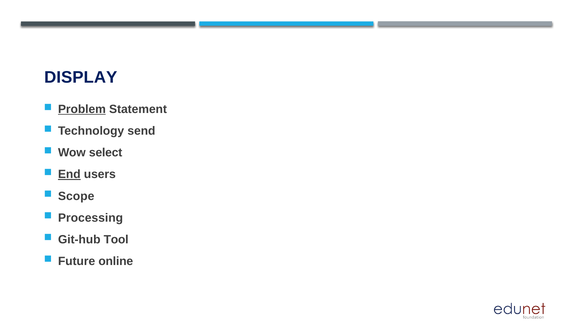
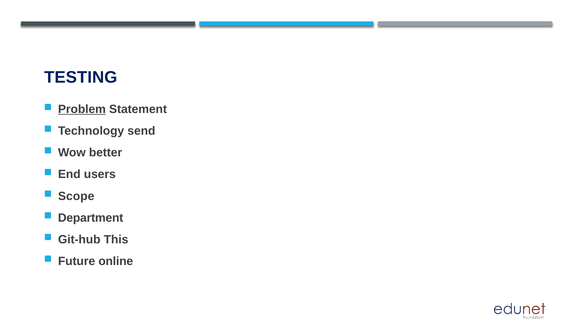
DISPLAY: DISPLAY -> TESTING (81, 78)
select: select -> better (106, 153)
End underline: present -> none (69, 175)
Processing: Processing -> Department (91, 218)
Tool: Tool -> This (116, 240)
